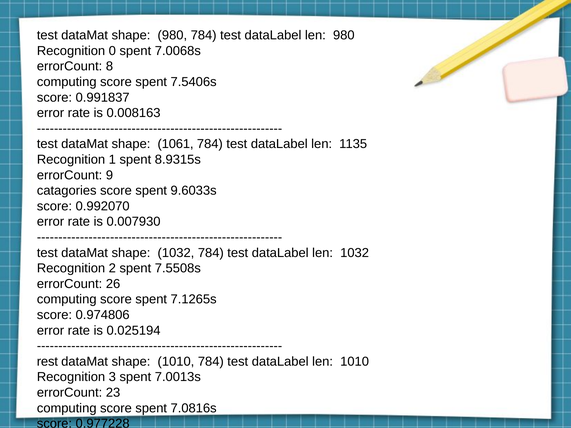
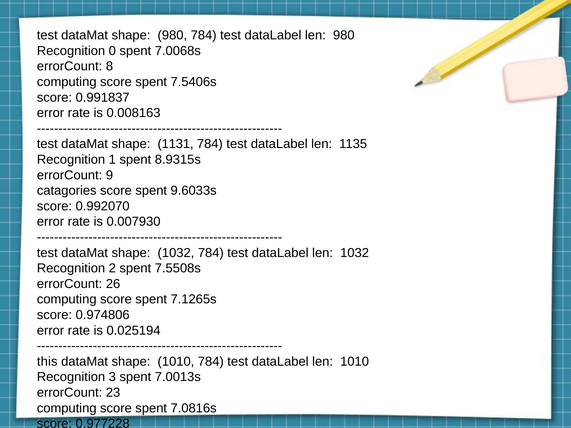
1061: 1061 -> 1131 (176, 144)
rest: rest -> this (47, 362)
